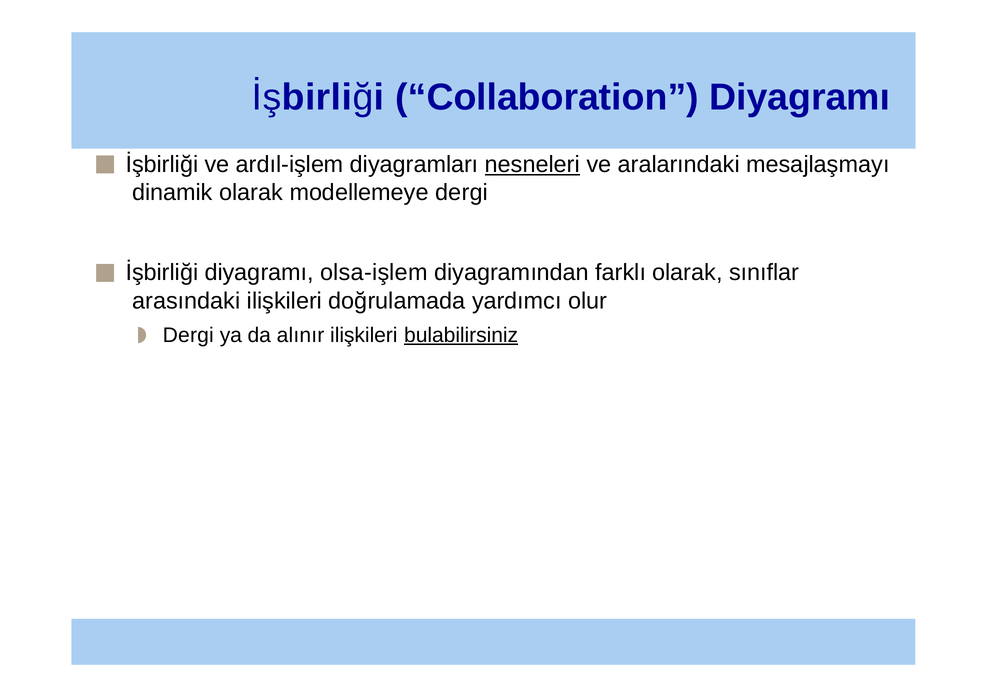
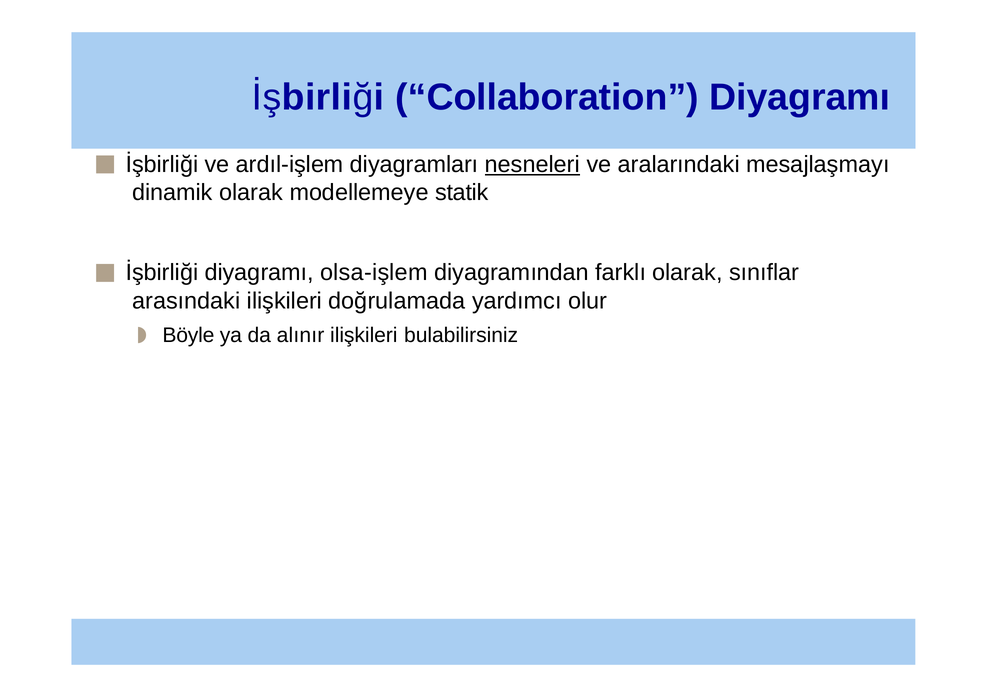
modellemeye dergi: dergi -> statik (462, 193)
Dergi: Dergi -> Böyle (188, 335)
bulabilirsiniz underline: present -> none (461, 335)
